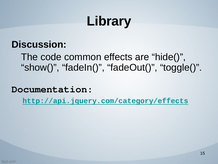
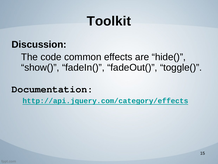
Library: Library -> Toolkit (109, 21)
